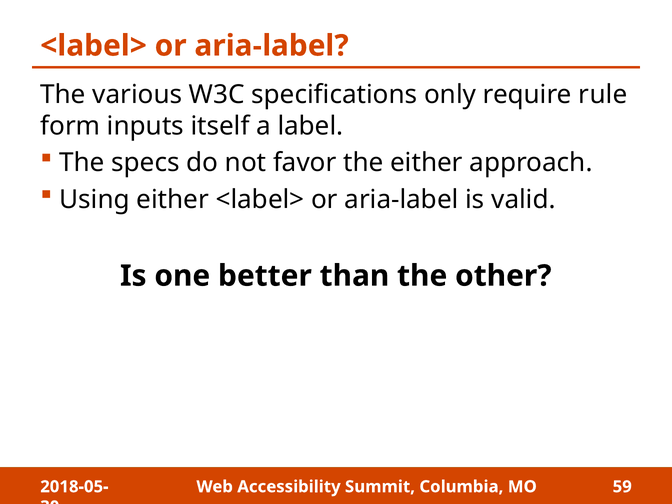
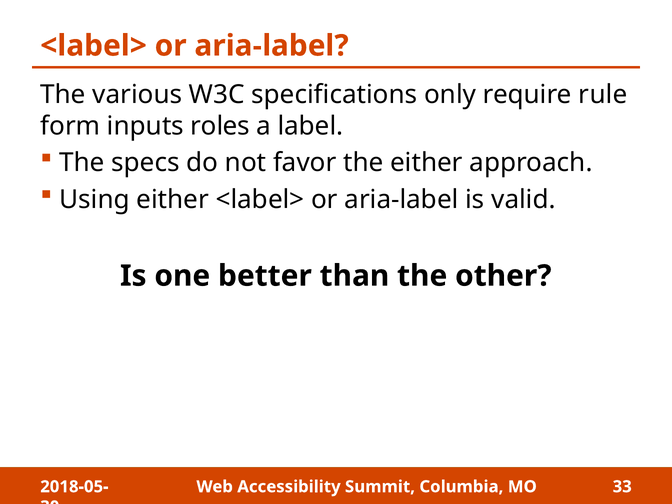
itself: itself -> roles (220, 126)
59: 59 -> 33 (622, 487)
